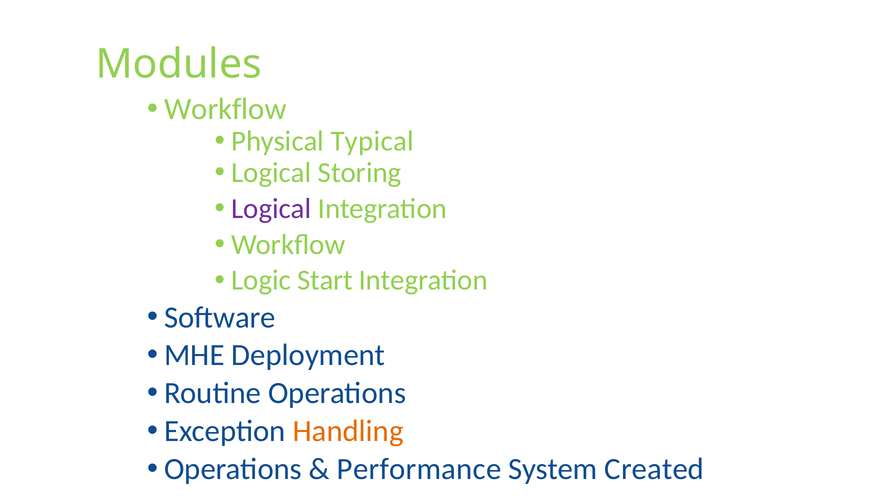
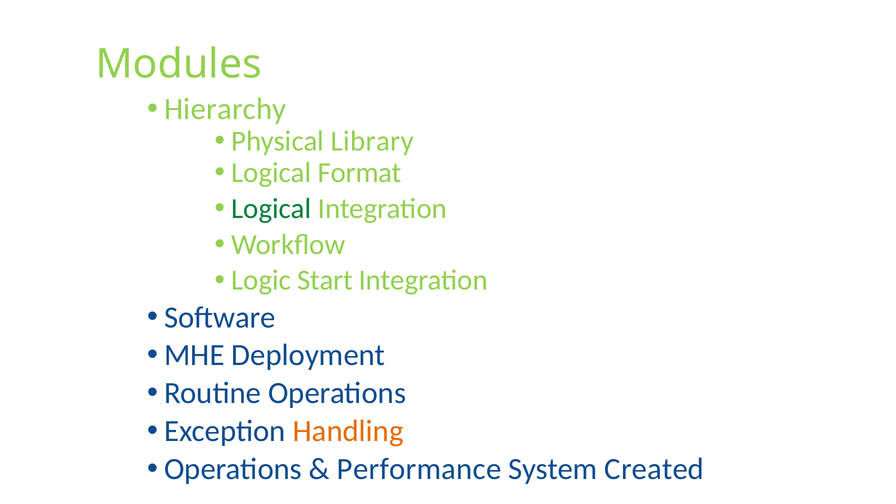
Workflow: Workflow -> Hierarchy (225, 109)
Typical: Typical -> Library (372, 141)
Storing: Storing -> Format (360, 173)
Logical colour: purple -> green (271, 209)
